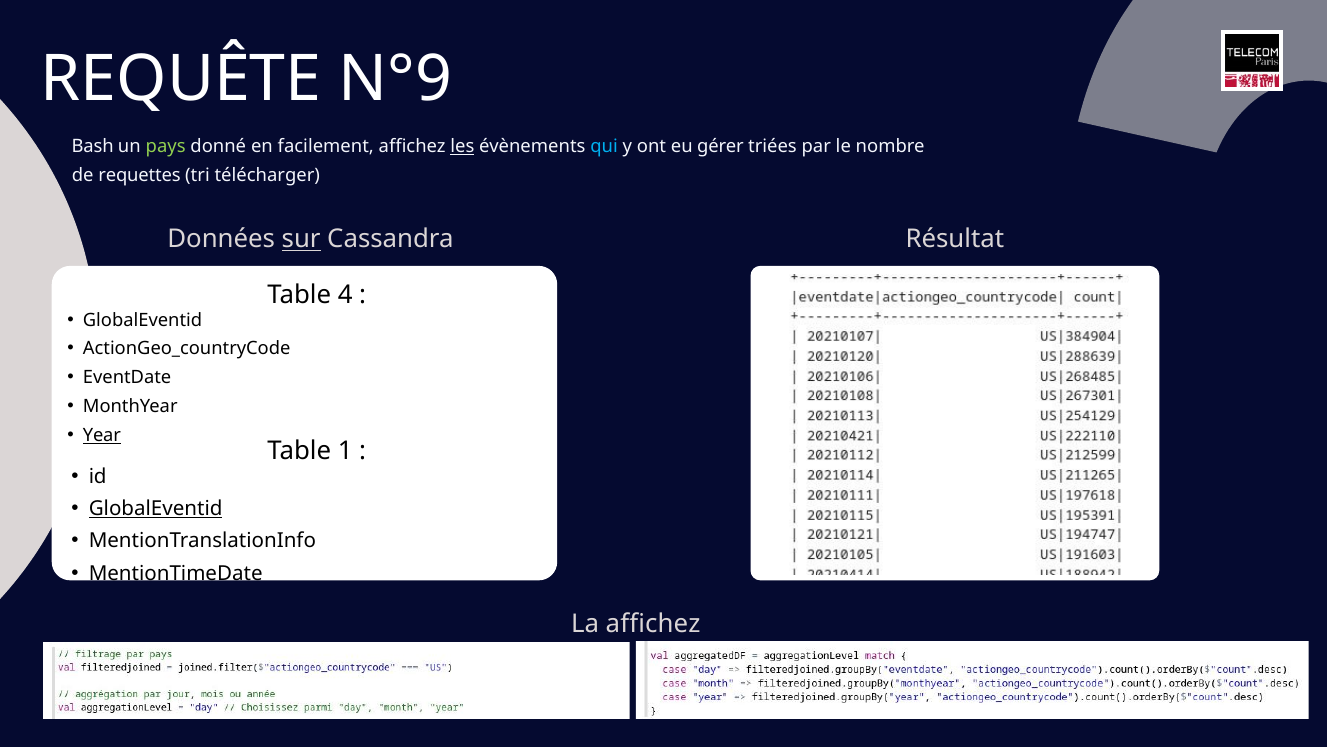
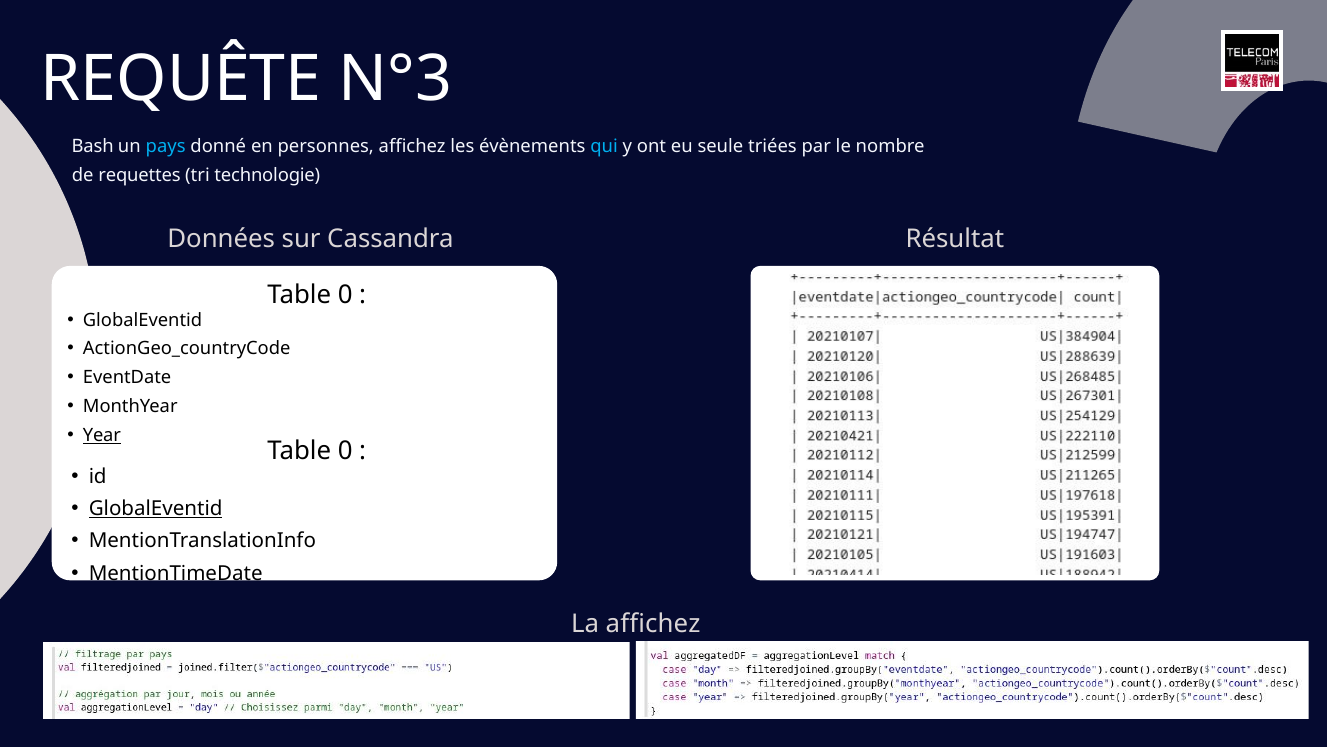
N°9: N°9 -> N°3 (395, 79)
pays colour: light green -> light blue (166, 146)
facilement: facilement -> personnes (326, 146)
les underline: present -> none (462, 146)
gérer: gérer -> seule (720, 146)
télécharger: télécharger -> technologie (267, 175)
sur underline: present -> none (301, 239)
4: 4 -> 0 (345, 295)
1: 1 -> 0 (345, 450)
